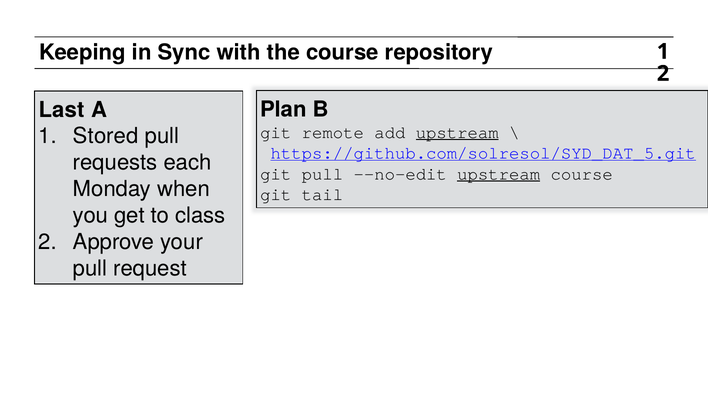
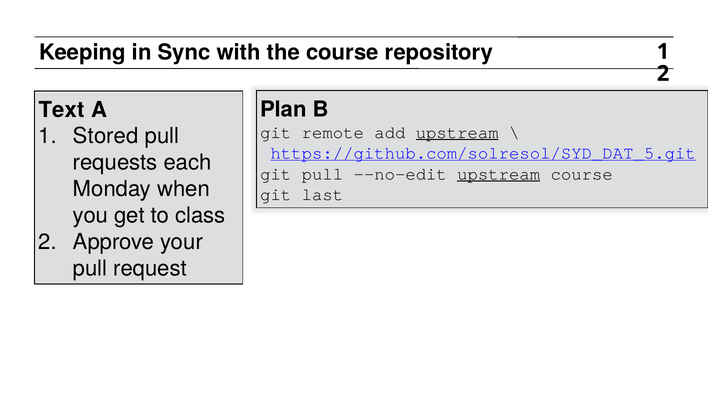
Last: Last -> Text (62, 110)
tail: tail -> last (322, 195)
